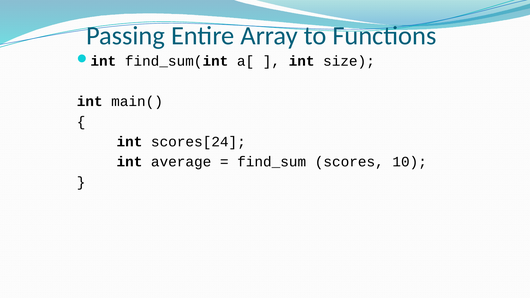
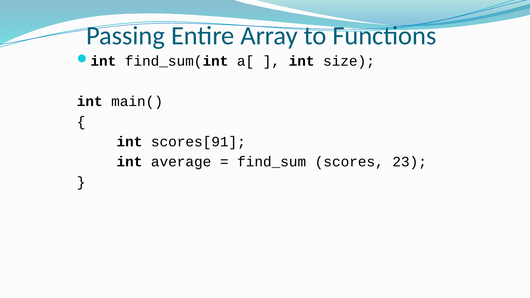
scores[24: scores[24 -> scores[91 (198, 142)
10: 10 -> 23 (410, 162)
